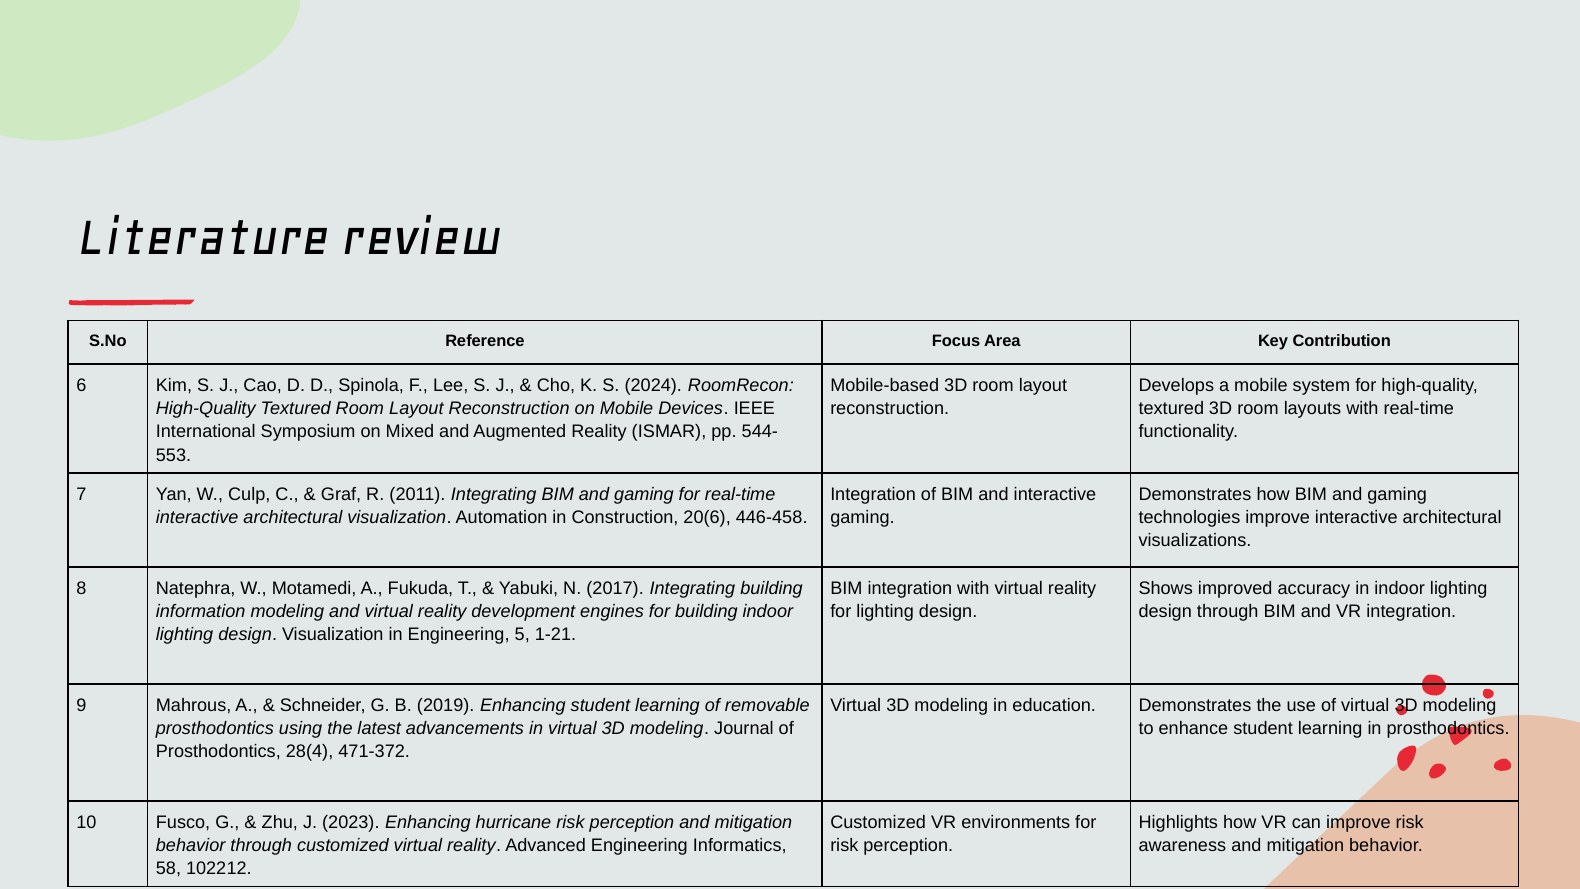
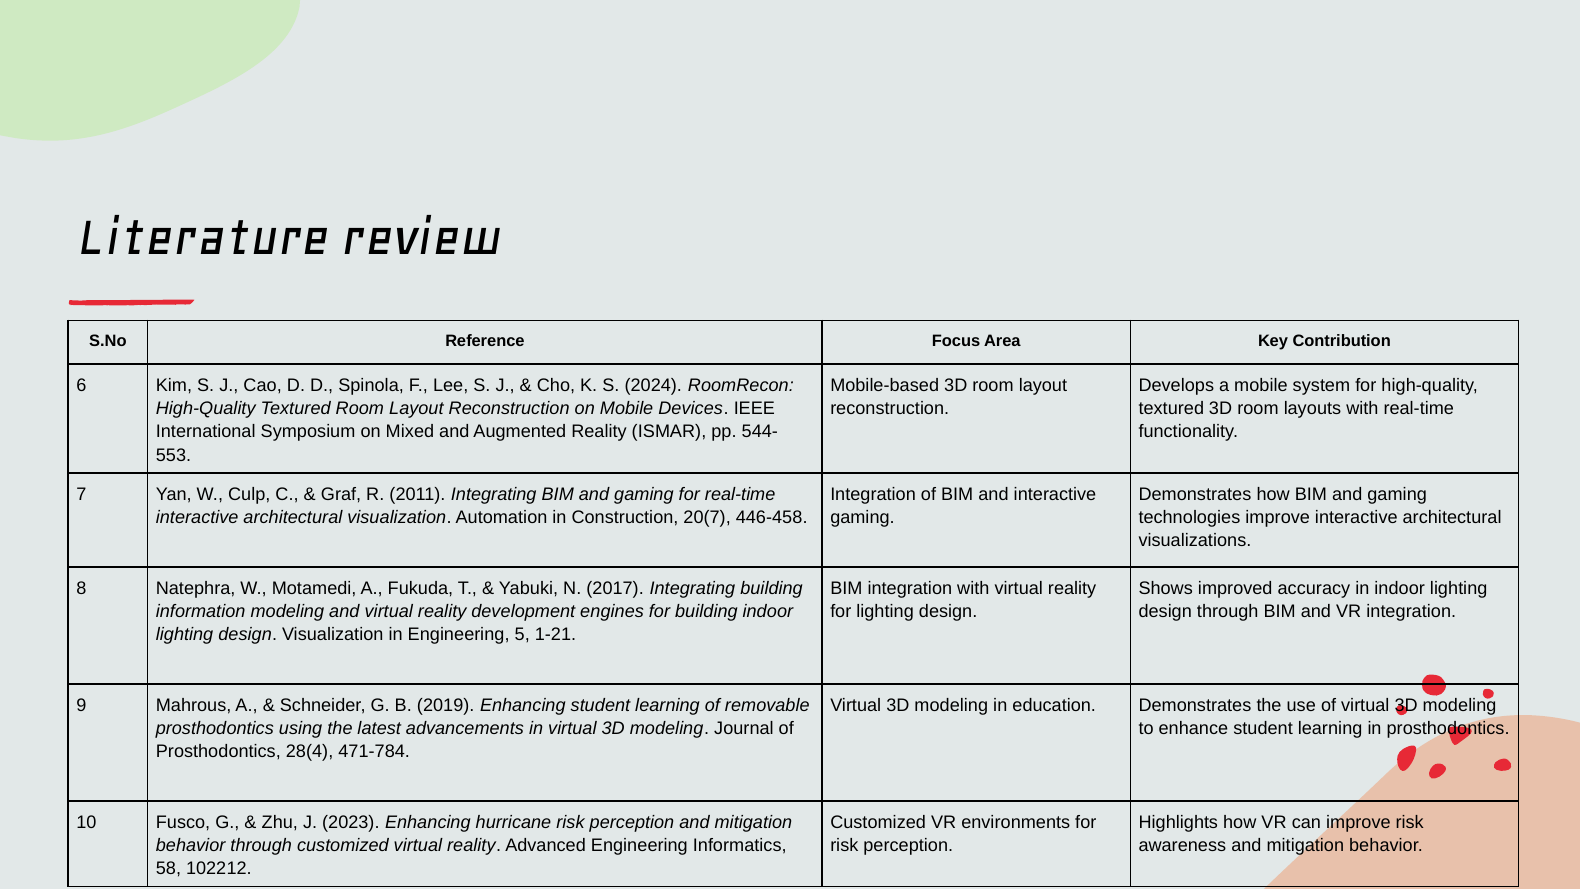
20(6: 20(6 -> 20(7 (707, 518)
471-372: 471-372 -> 471-784 (374, 752)
